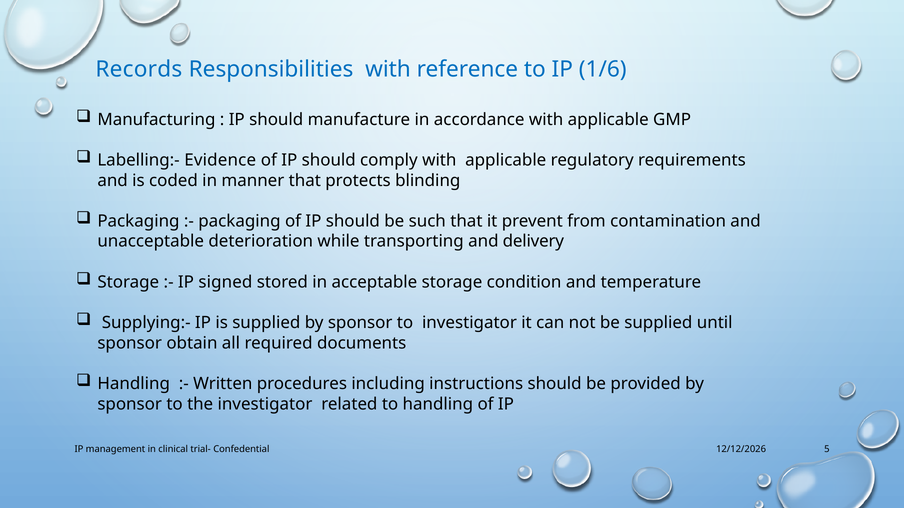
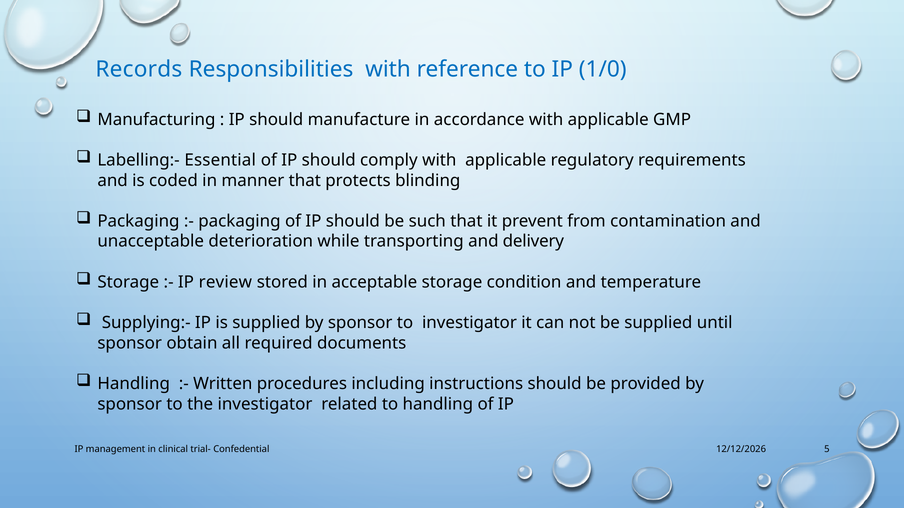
1/6: 1/6 -> 1/0 (603, 69)
Evidence: Evidence -> Essential (220, 160)
signed: signed -> review (225, 282)
